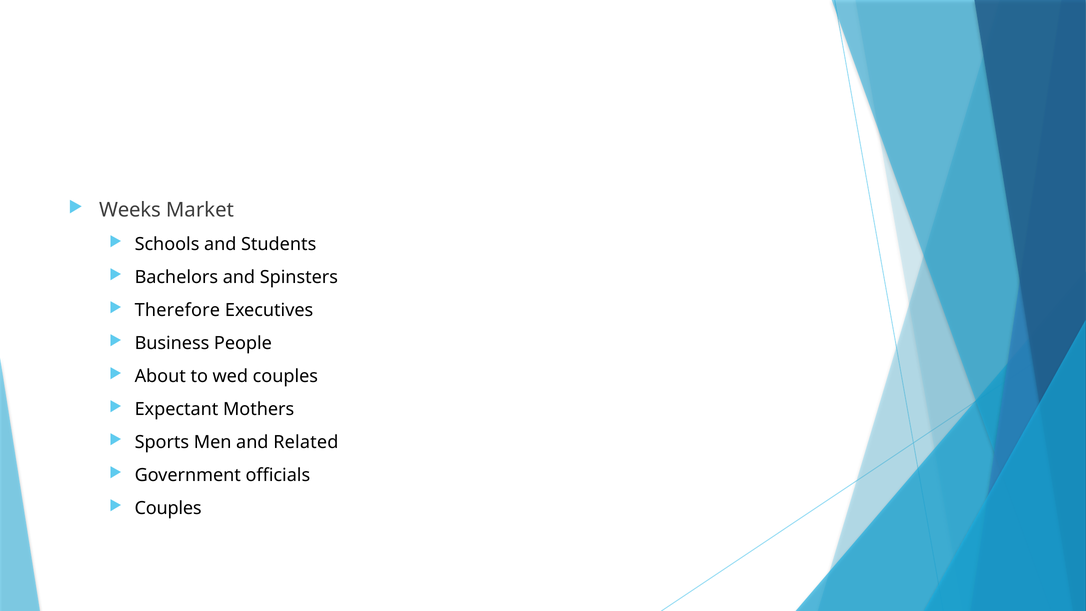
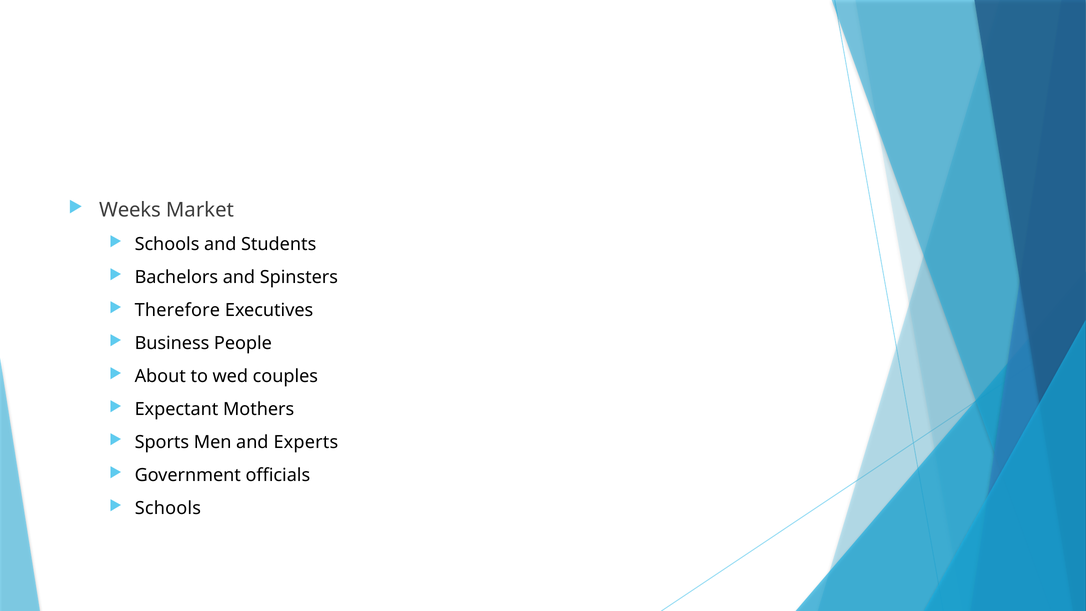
Related: Related -> Experts (306, 442)
Couples: Couples -> Schools (168, 508)
